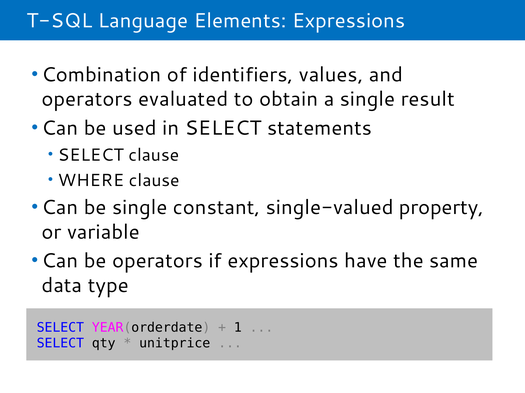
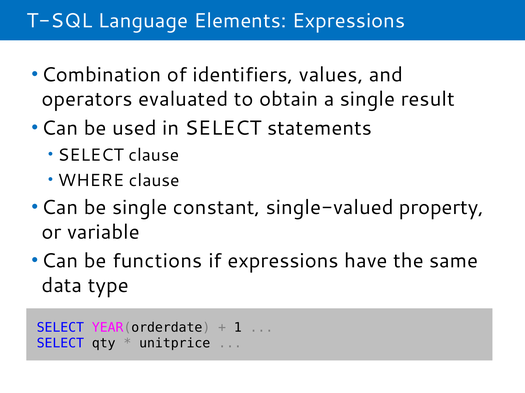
be operators: operators -> functions (157, 261)
